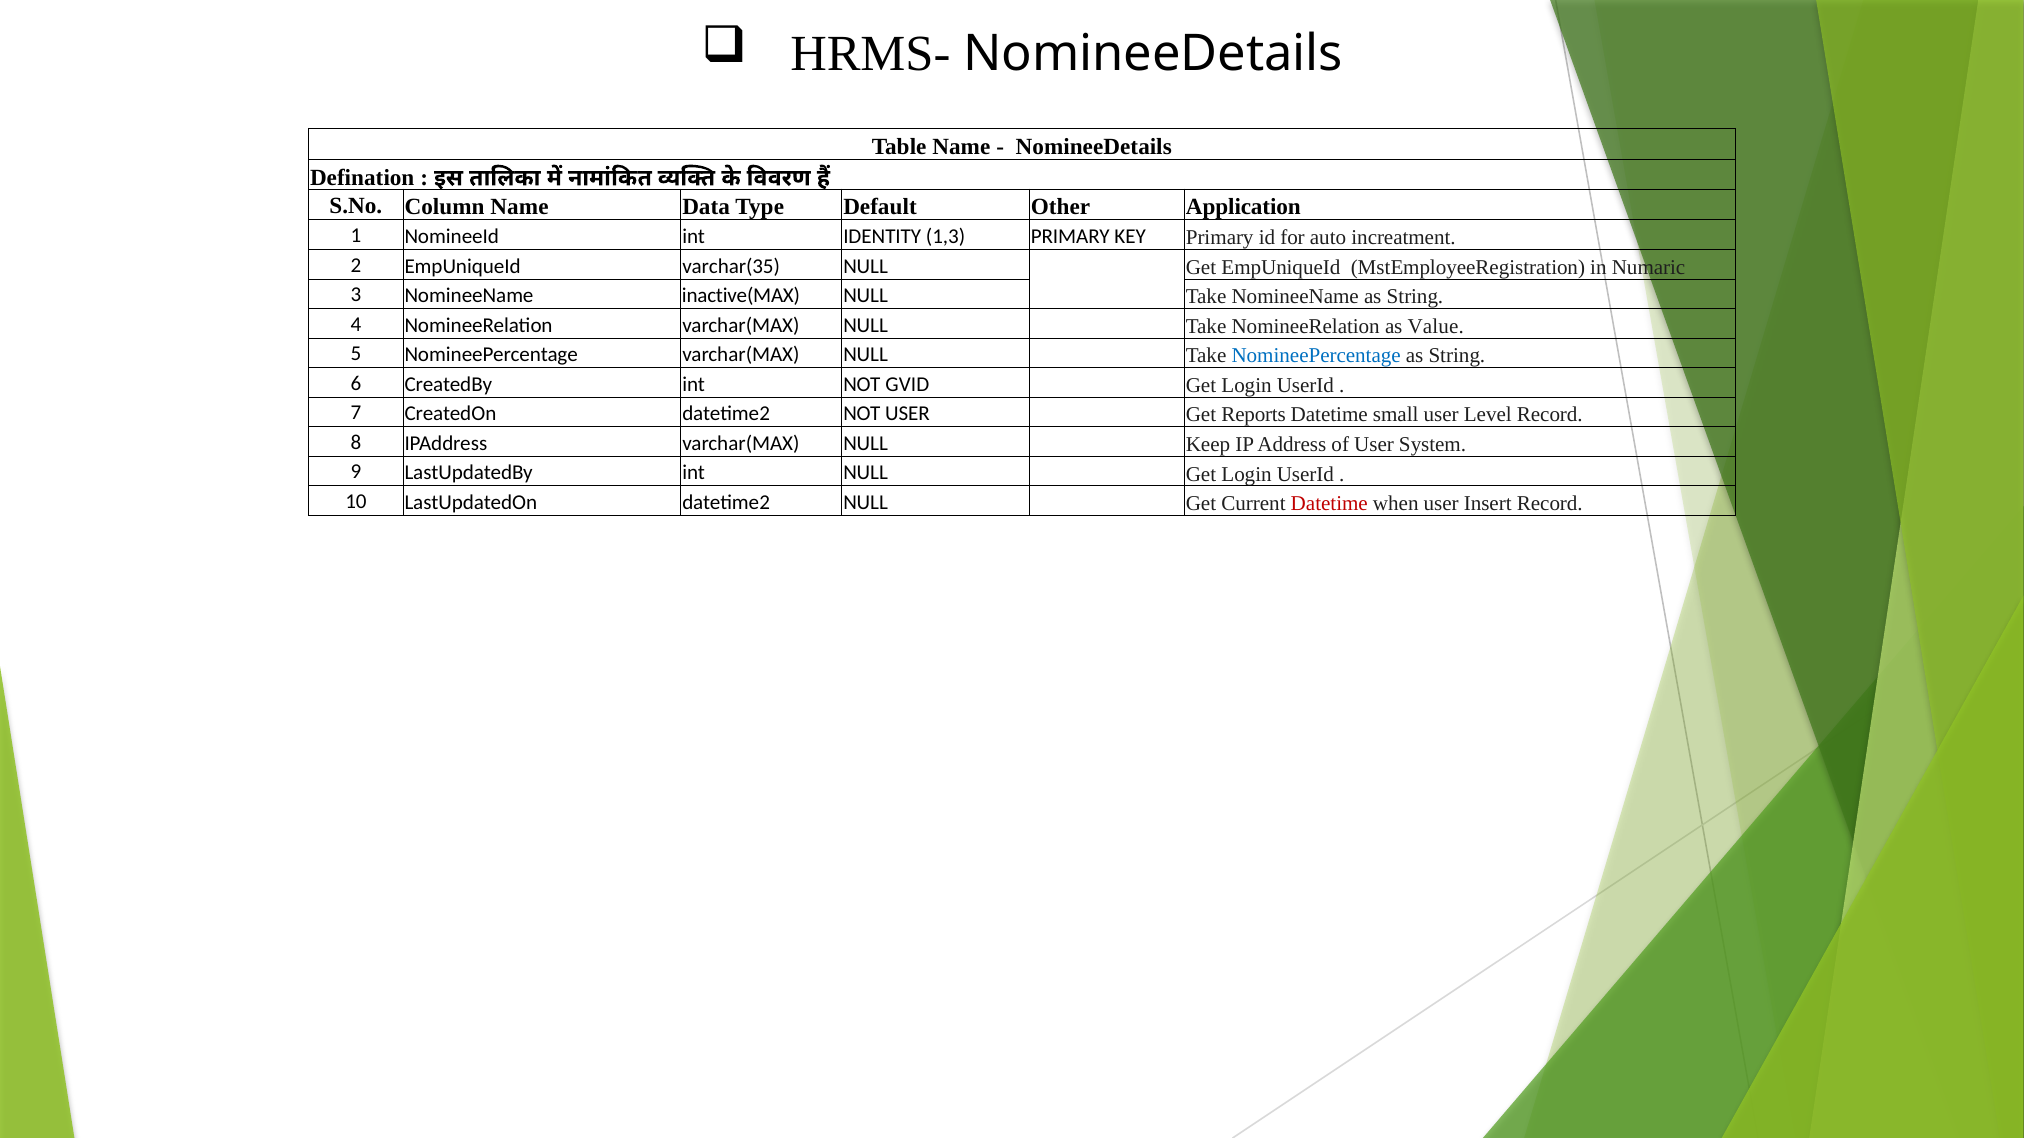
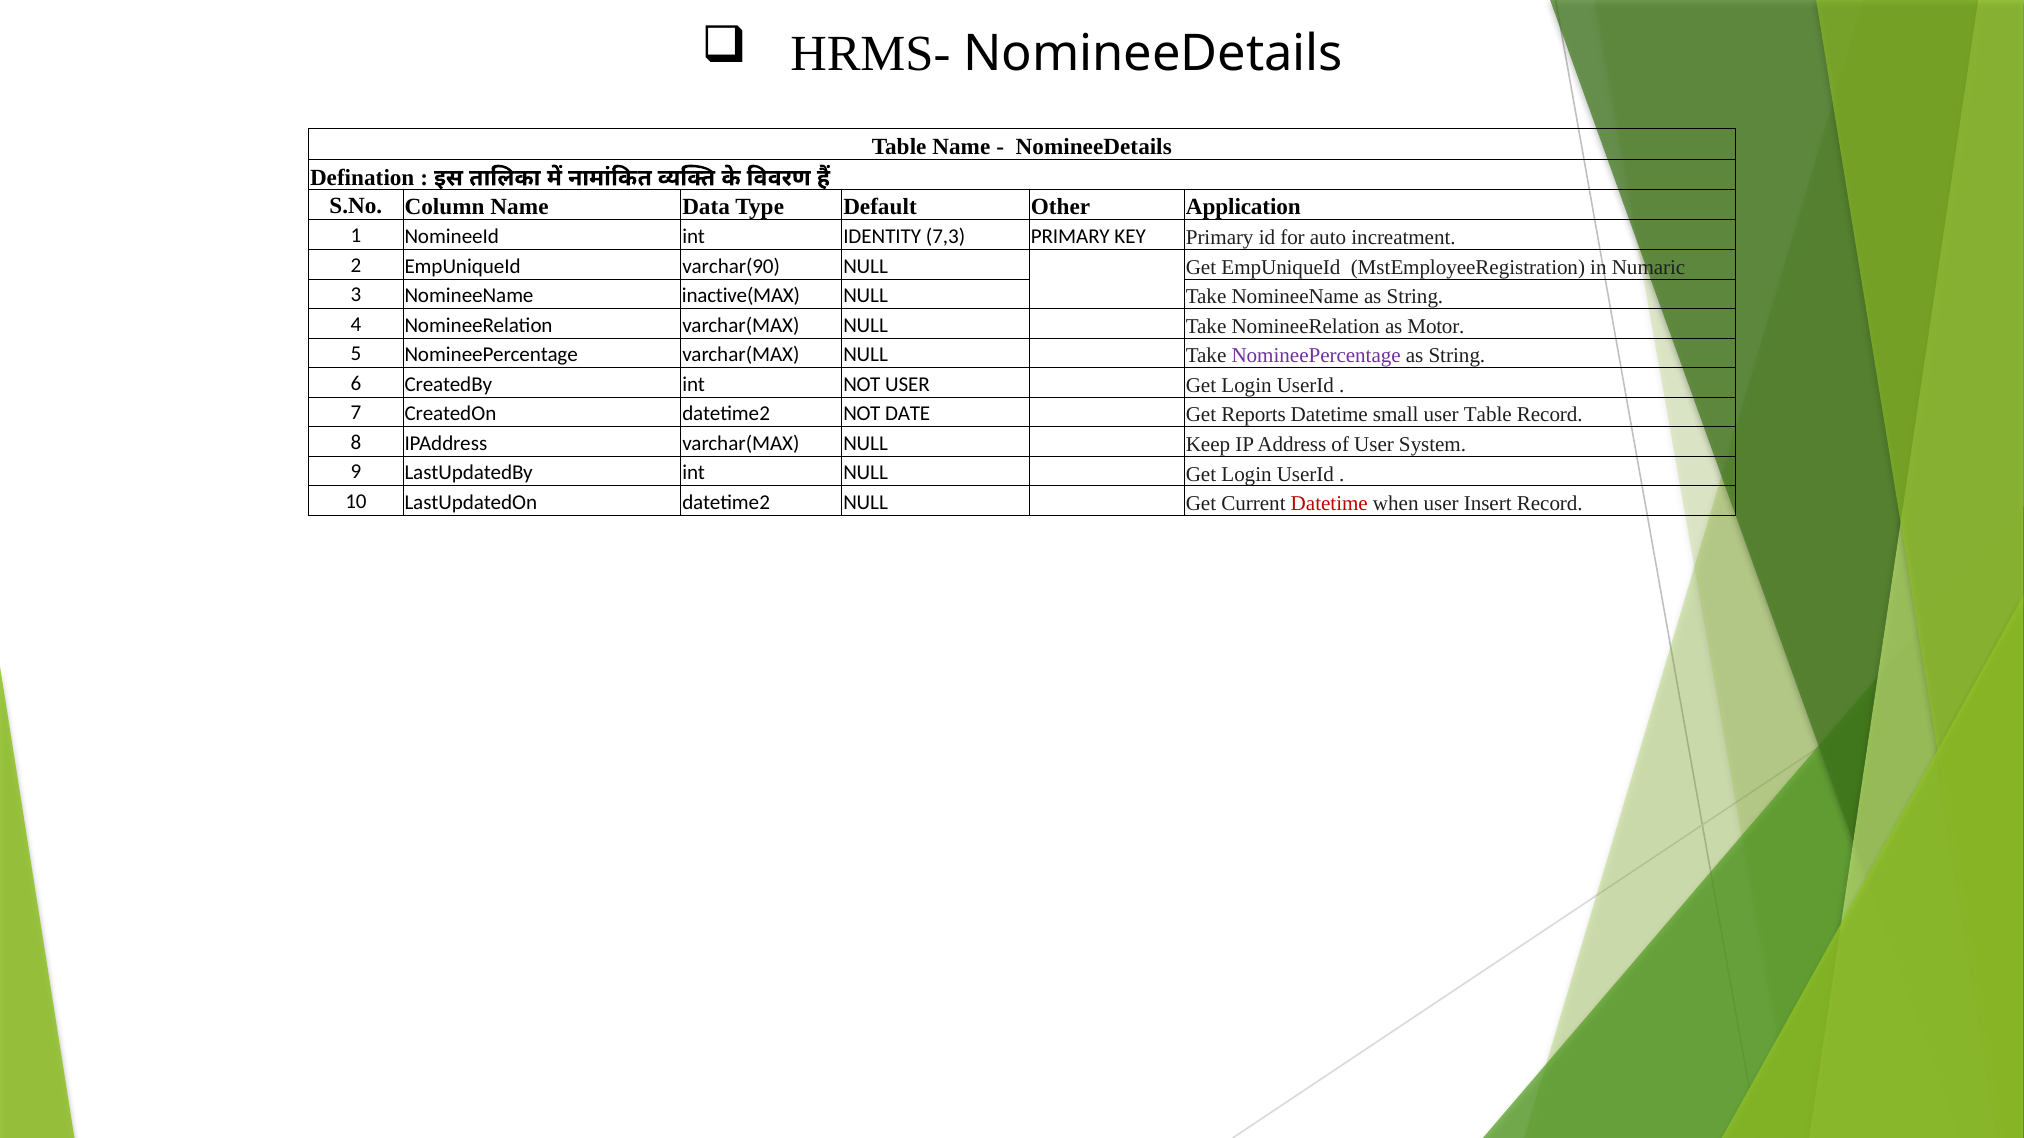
1,3: 1,3 -> 7,3 (946, 237)
varchar(35: varchar(35 -> varchar(90 (731, 267)
Value: Value -> Motor (1436, 327)
NomineePercentage colour: blue -> purple (1316, 356)
NOT GVID: GVID -> USER (908, 385)
NOT USER: USER -> DATE (908, 414)
user Level: Level -> Table (1488, 415)
